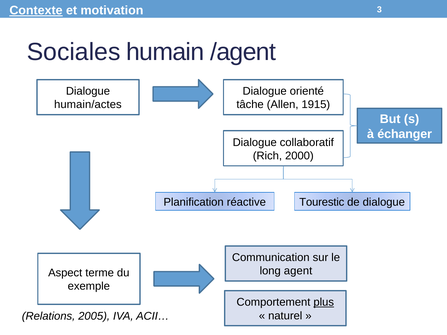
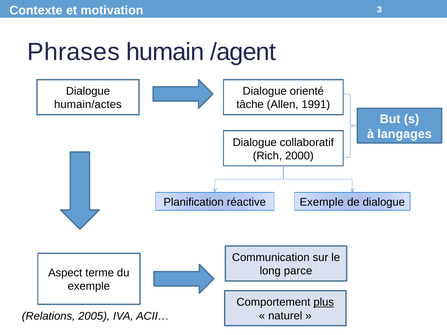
Contexte underline: present -> none (36, 11)
Sociales: Sociales -> Phrases (73, 52)
1915: 1915 -> 1991 (316, 105)
échanger: échanger -> langages (405, 134)
réactive Tourestic: Tourestic -> Exemple (322, 202)
agent: agent -> parce (298, 271)
